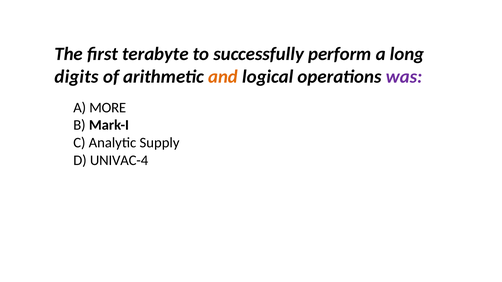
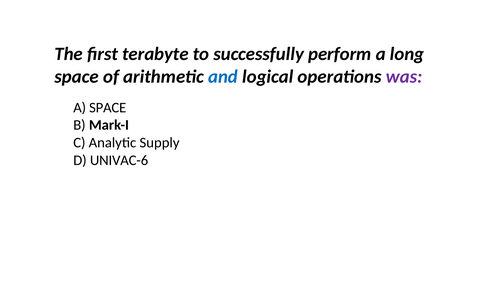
digits: digits -> space (77, 77)
and colour: orange -> blue (223, 77)
A MORE: MORE -> SPACE (108, 108)
UNIVAC-4: UNIVAC-4 -> UNIVAC-6 (119, 160)
